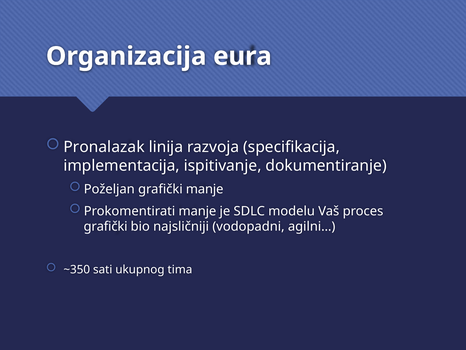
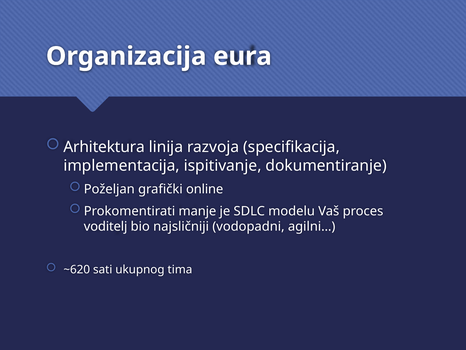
Pronalazak: Pronalazak -> Arhitektura (104, 147)
grafički manje: manje -> online (205, 189)
grafički: grafički -> voditelj (106, 226)
~350: ~350 -> ~620 (77, 269)
